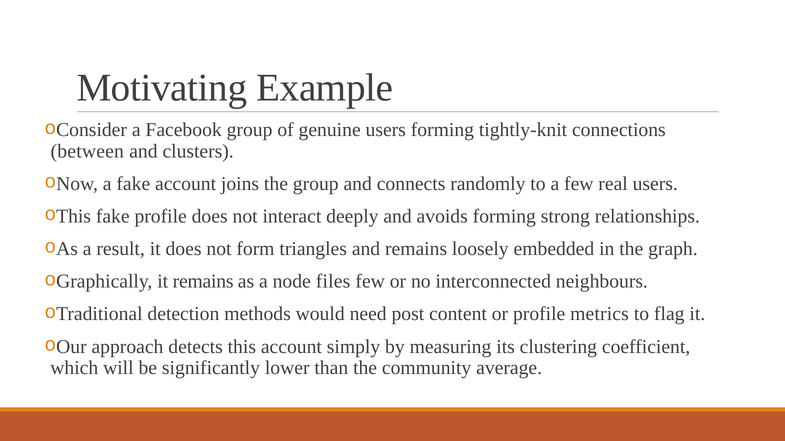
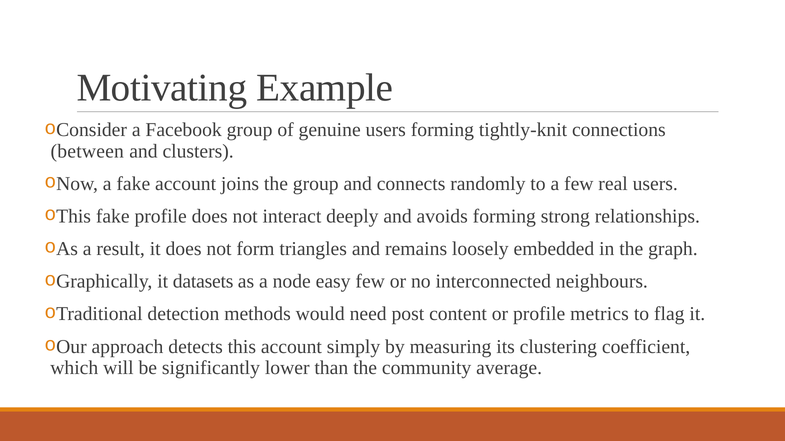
it remains: remains -> datasets (203, 282)
files: files -> easy (333, 282)
